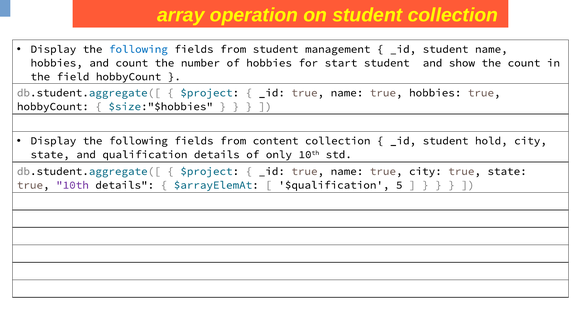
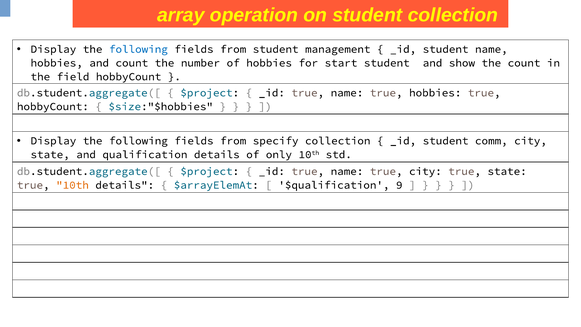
content: content -> specify (276, 141)
hold: hold -> comm (491, 141)
10th colour: purple -> orange (72, 185)
5: 5 -> 9 (399, 185)
